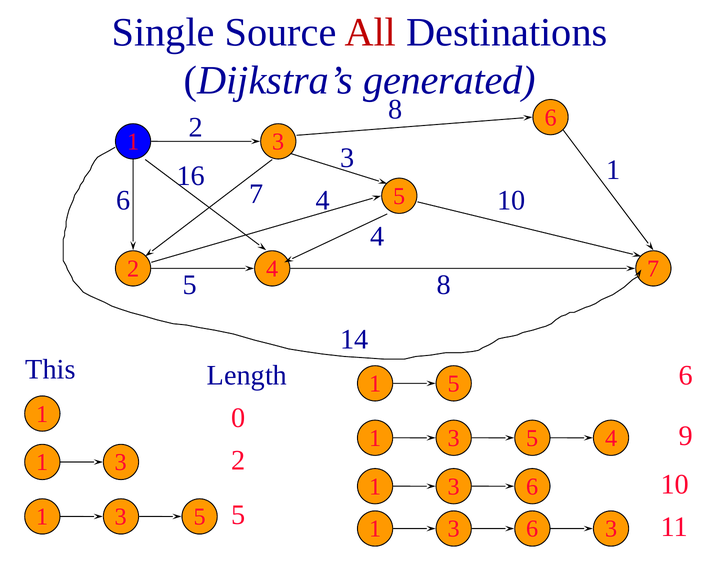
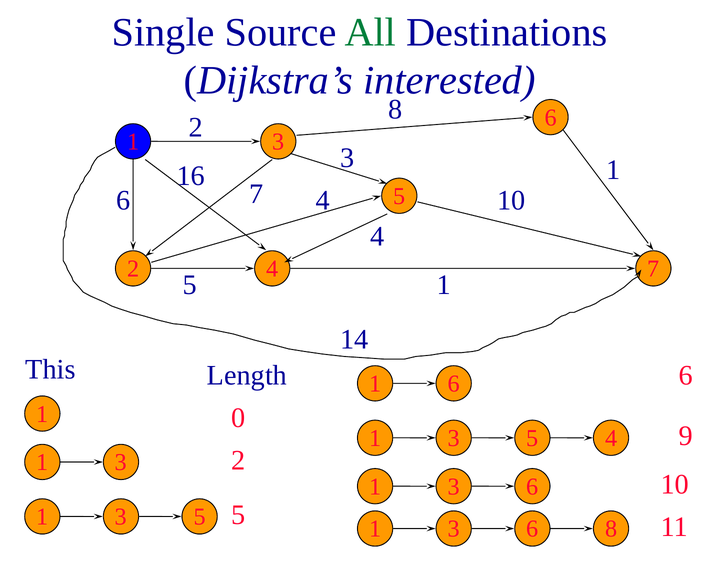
All colour: red -> green (370, 32)
generated: generated -> interested (449, 81)
8: 8 -> 1 (444, 285)
1 5: 5 -> 6 (454, 384)
6 3: 3 -> 8 (611, 529)
